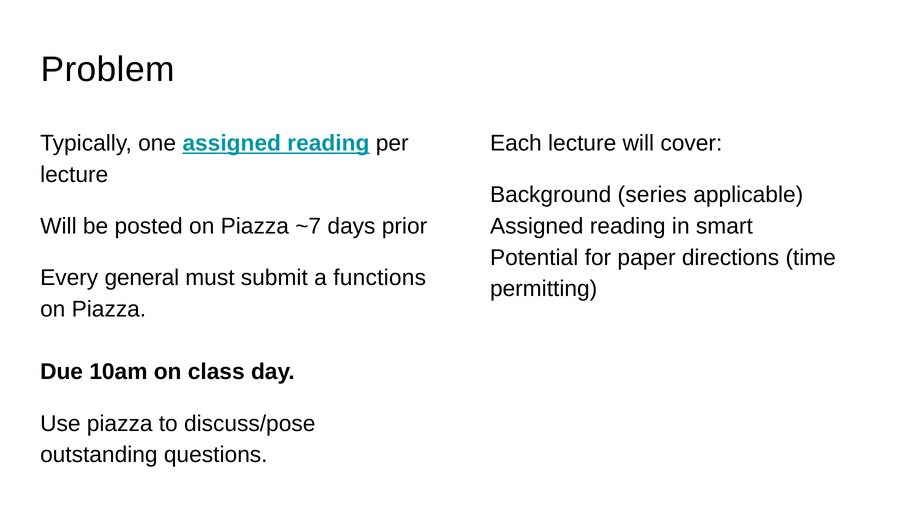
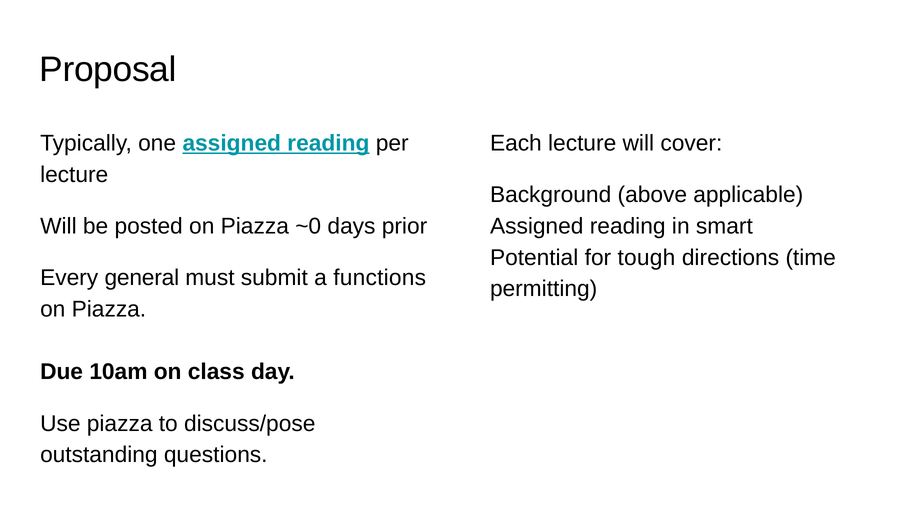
Problem: Problem -> Proposal (108, 70)
series: series -> above (652, 195)
~7: ~7 -> ~0 (308, 226)
paper: paper -> tough (646, 257)
